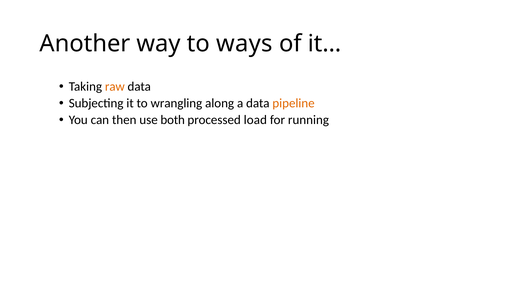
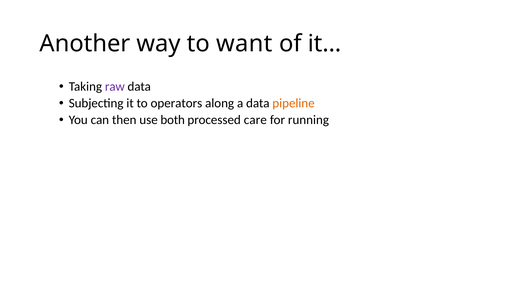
ways: ways -> want (244, 44)
raw colour: orange -> purple (115, 87)
wrangling: wrangling -> operators (176, 103)
load: load -> care (255, 120)
